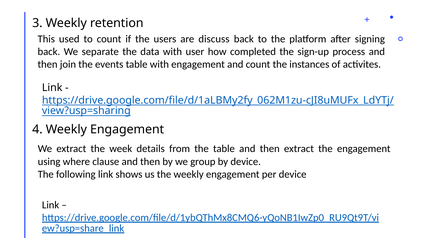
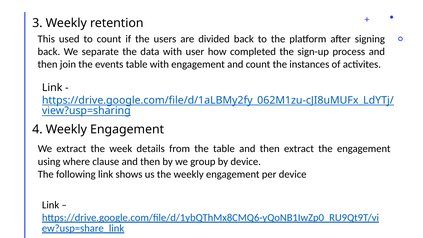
discuss: discuss -> divided (214, 39)
